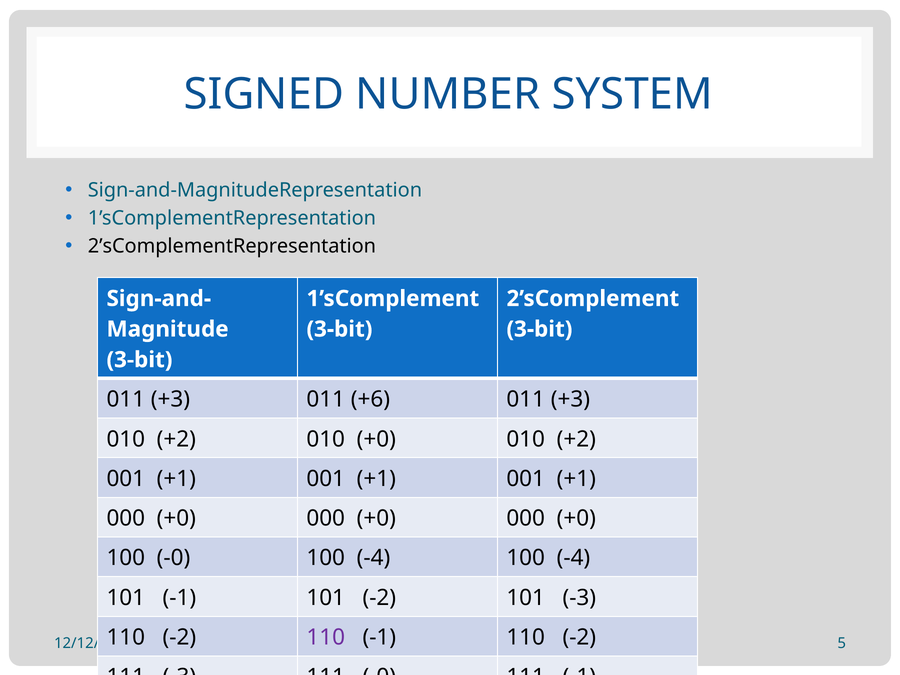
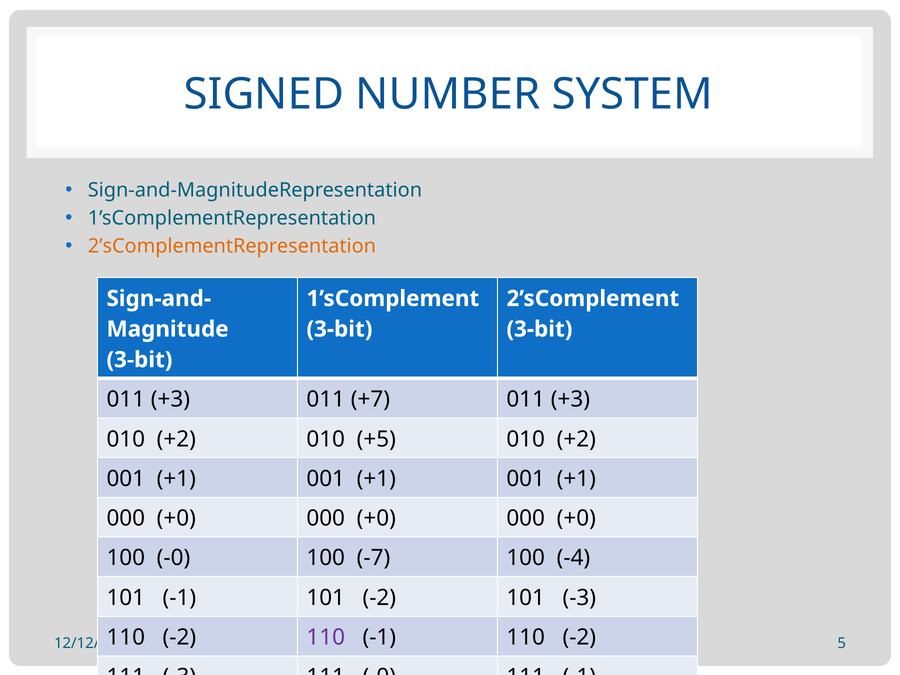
2’sComplementRepresentation colour: black -> orange (232, 246)
+6: +6 -> +7 (370, 399)
010 +0: +0 -> +5 (376, 439)
-0 100 -4: -4 -> -7 (373, 558)
